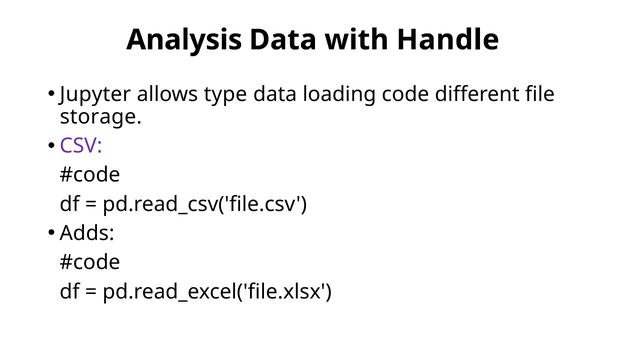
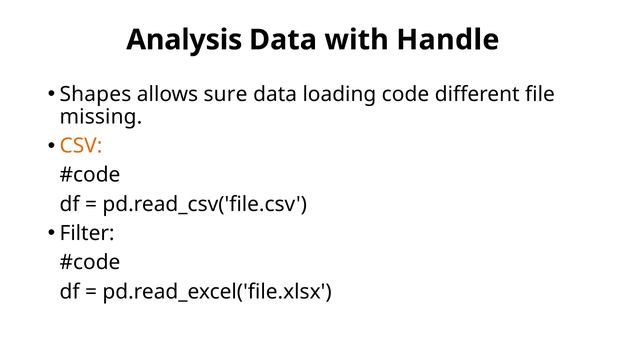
Jupyter: Jupyter -> Shapes (95, 94)
type: type -> sure (226, 94)
storage: storage -> missing (101, 117)
CSV colour: purple -> orange (81, 146)
Adds: Adds -> Filter (87, 233)
